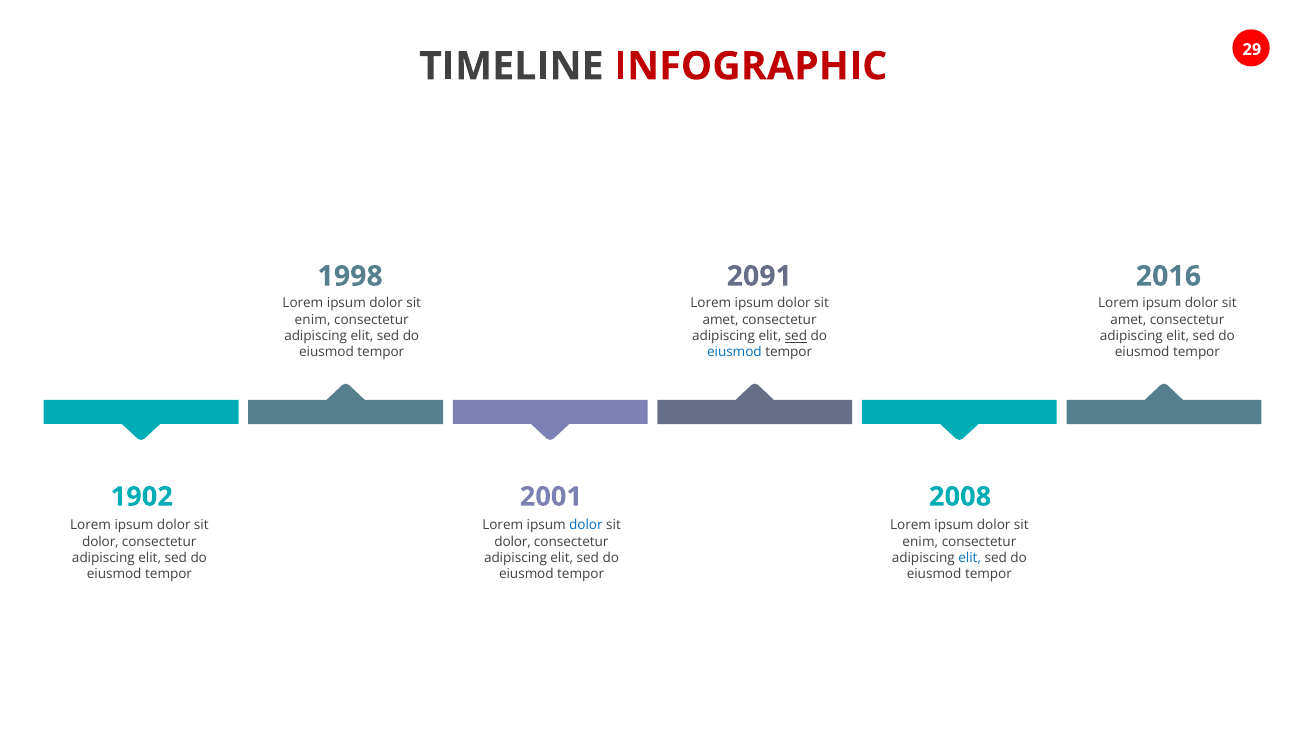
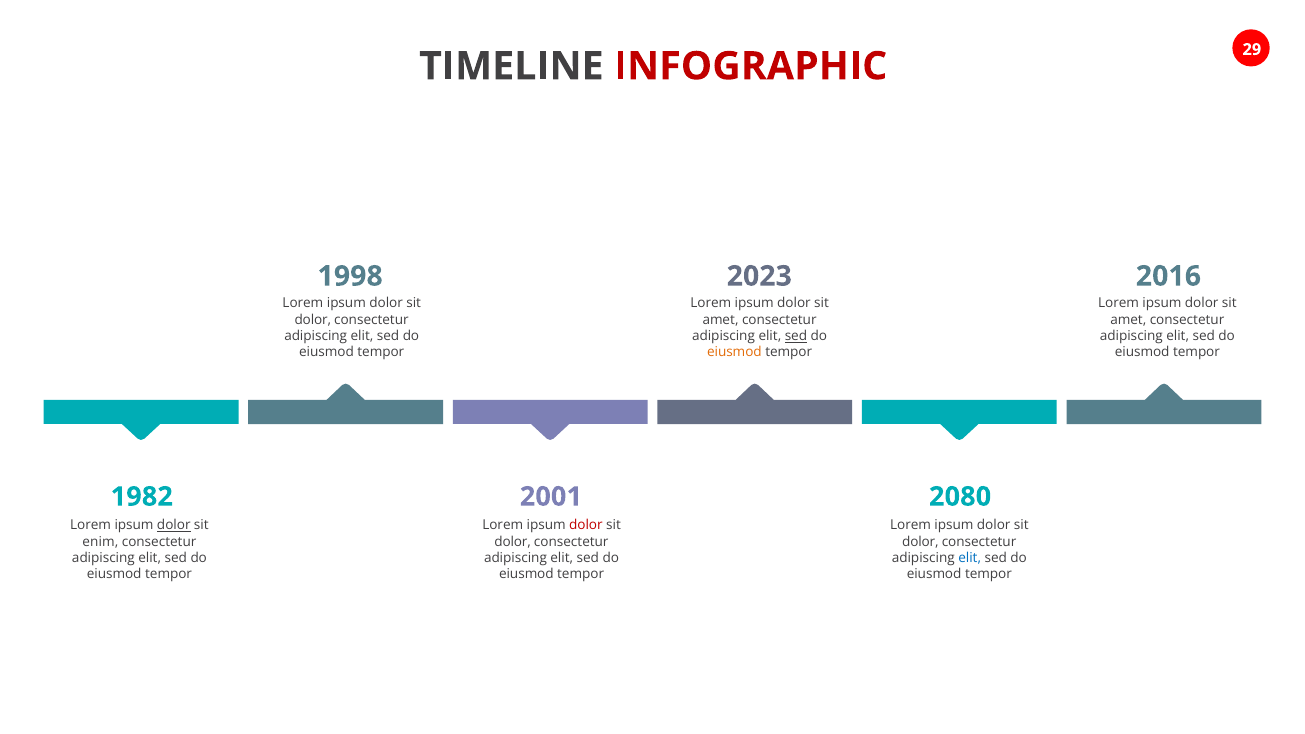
2091: 2091 -> 2023 (759, 276)
enim: enim -> dolor (313, 320)
eiusmod colour: blue -> orange (734, 353)
1902: 1902 -> 1982 (142, 497)
2008: 2008 -> 2080 (960, 497)
dolor underline: none -> present (174, 525)
dolor colour: blue -> red (586, 525)
dolor: dolor -> enim (100, 542)
enim: enim -> dolor (920, 542)
